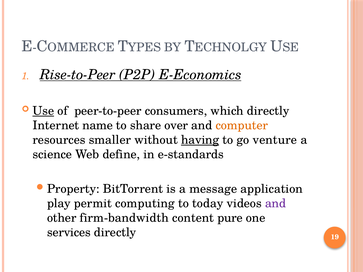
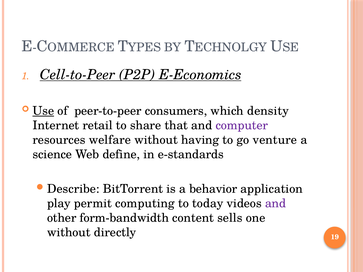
Rise-to-Peer: Rise-to-Peer -> Cell-to-Peer (78, 75)
which directly: directly -> density (268, 111)
name: name -> retail (98, 125)
over: over -> that (176, 125)
computer colour: orange -> purple (242, 125)
smaller: smaller -> welfare (110, 140)
having underline: present -> none (200, 140)
Property: Property -> Describe (73, 189)
message: message -> behavior (213, 189)
firm-bandwidth: firm-bandwidth -> form-bandwidth (124, 218)
pure: pure -> sells (230, 218)
services: services -> without (69, 233)
